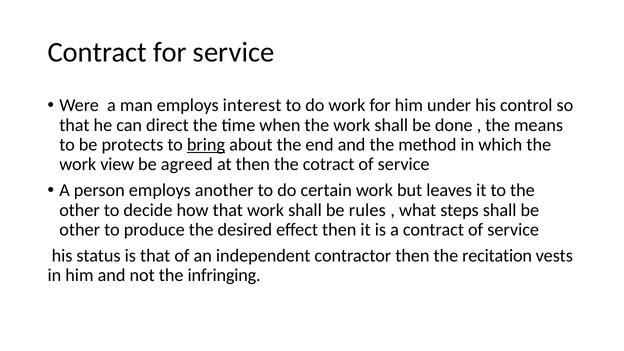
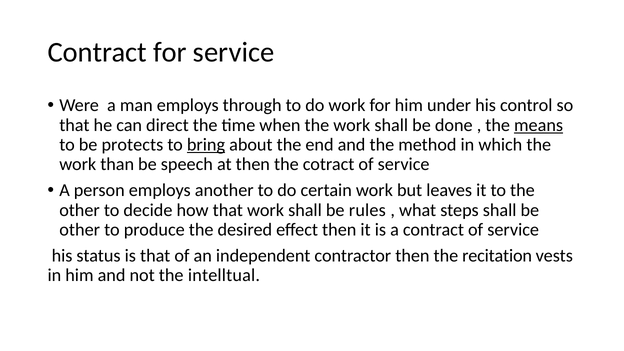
interest: interest -> through (252, 105)
means underline: none -> present (539, 125)
view: view -> than (117, 164)
agreed: agreed -> speech (187, 164)
infringing: infringing -> intelltual (224, 275)
